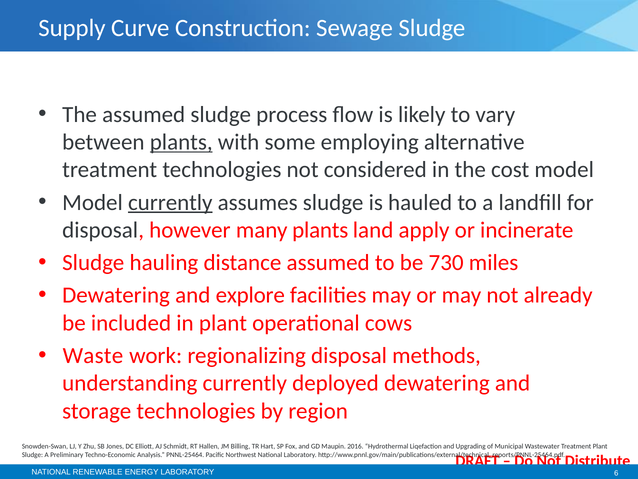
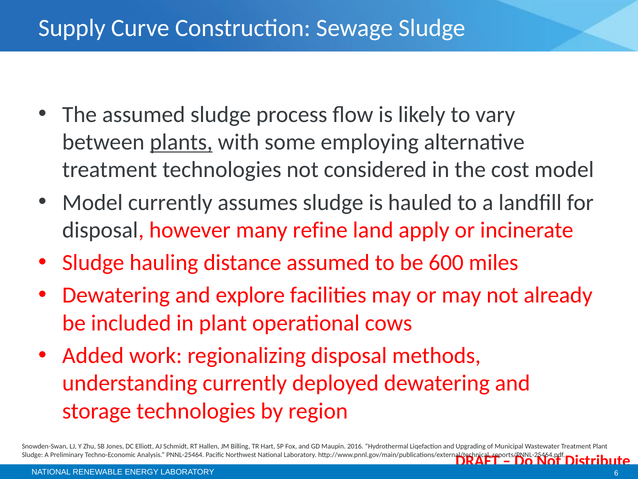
currently underline: present -> none (170, 202)
many plants: plants -> refine (320, 230)
730: 730 -> 600 (446, 262)
Waste: Waste -> Added (93, 355)
